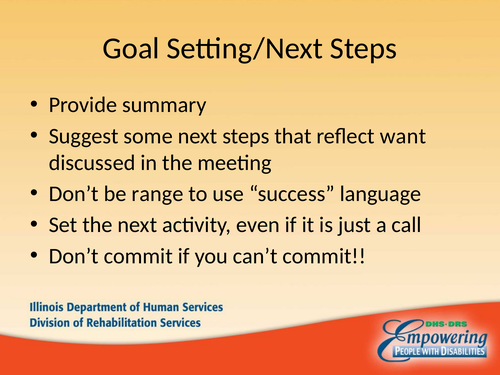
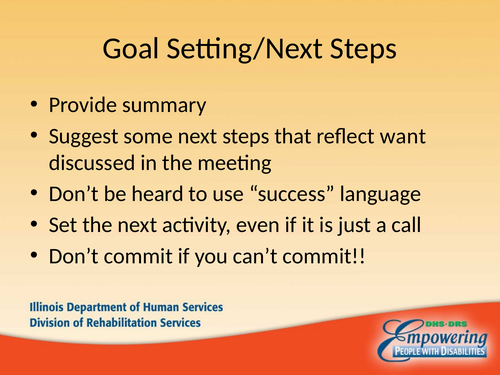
range: range -> heard (158, 194)
